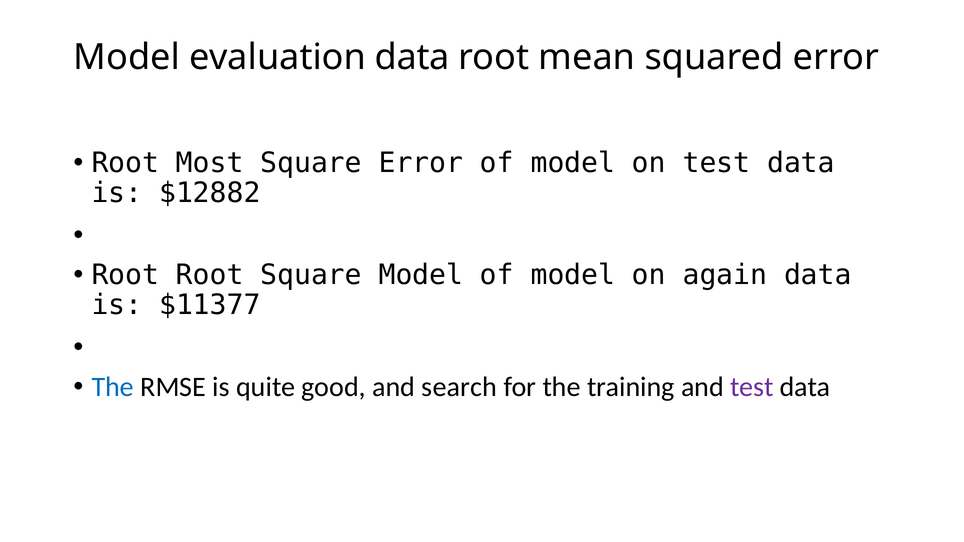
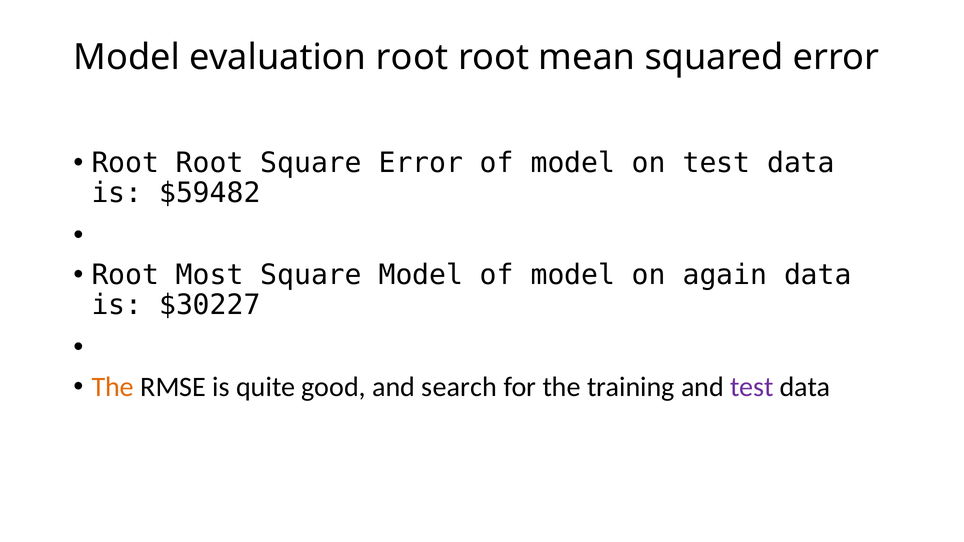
evaluation data: data -> root (412, 57)
Most: Most -> Root (210, 163)
$12882: $12882 -> $59482 (210, 193)
Root Root: Root -> Most (210, 275)
$11377: $11377 -> $30227 (210, 305)
The colour: blue -> orange (113, 387)
